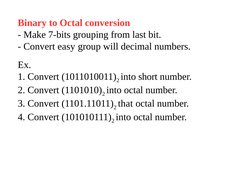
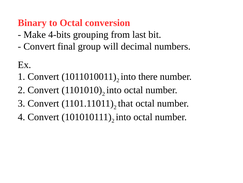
7-bits: 7-bits -> 4-bits (59, 34)
easy: easy -> final (66, 46)
short: short -> there (148, 76)
